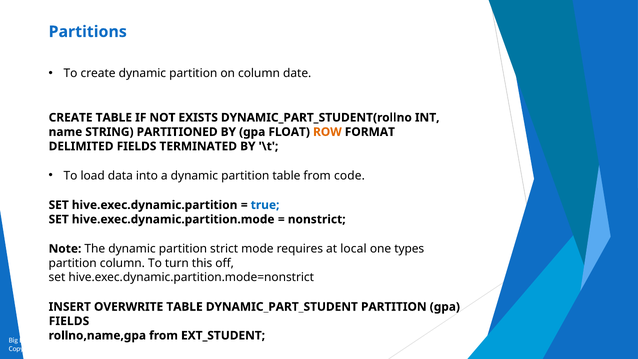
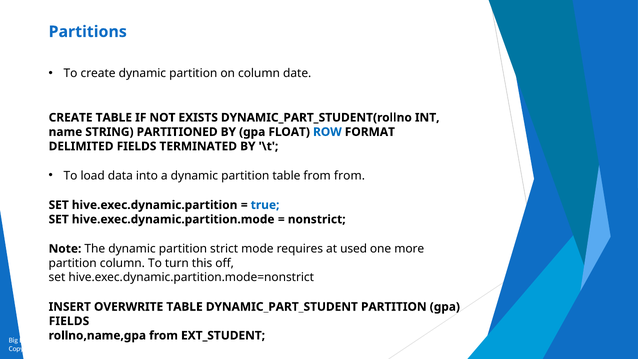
ROW colour: orange -> blue (327, 132)
from code: code -> from (349, 176)
local: local -> used (354, 249)
types: types -> more (409, 249)
